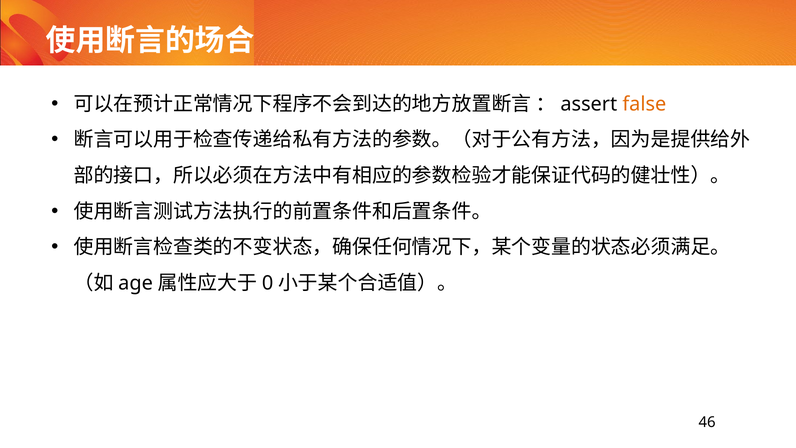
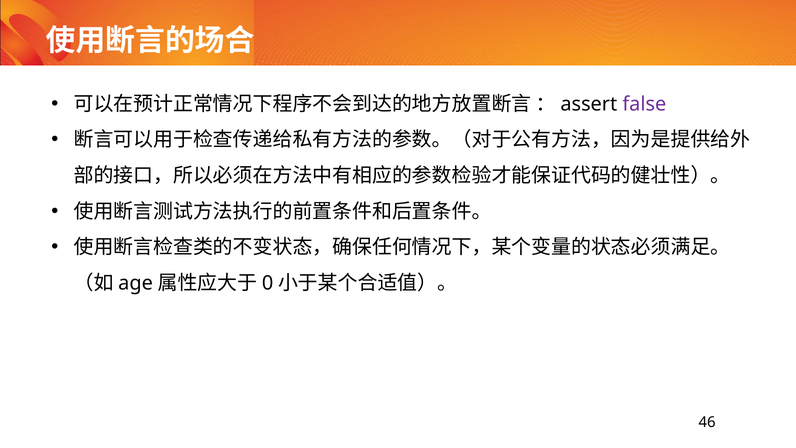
false colour: orange -> purple (644, 104)
